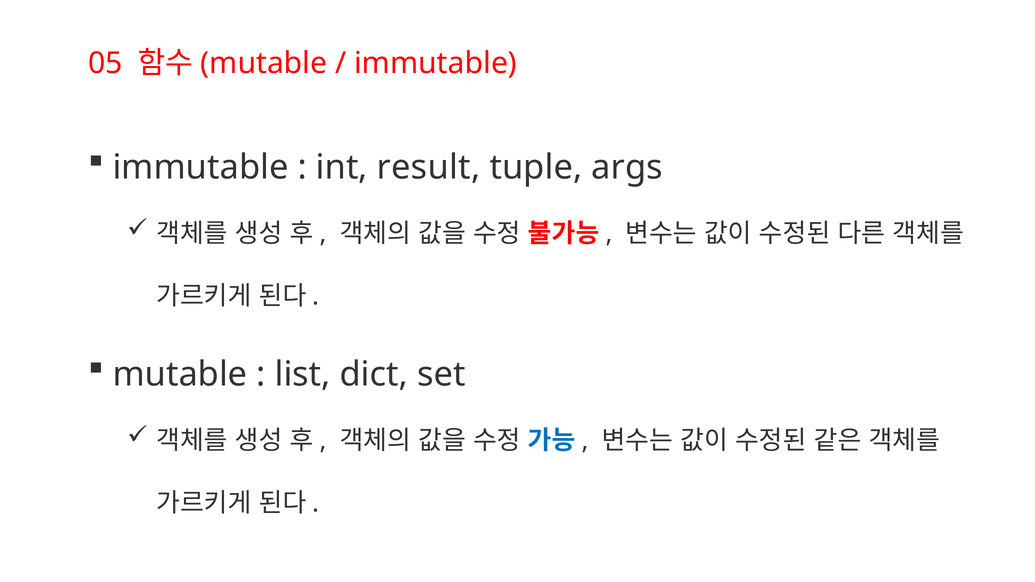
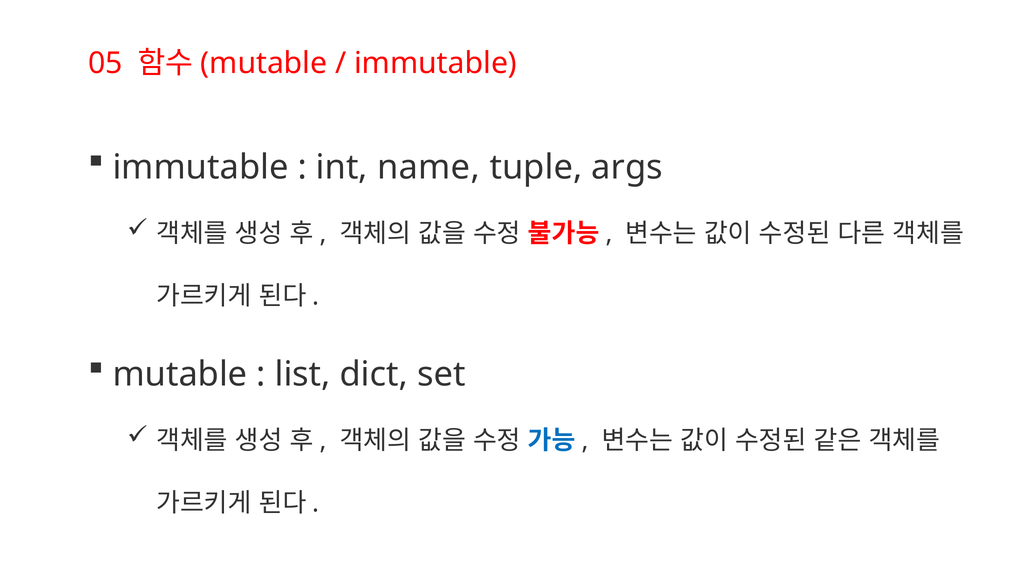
result: result -> name (429, 167)
